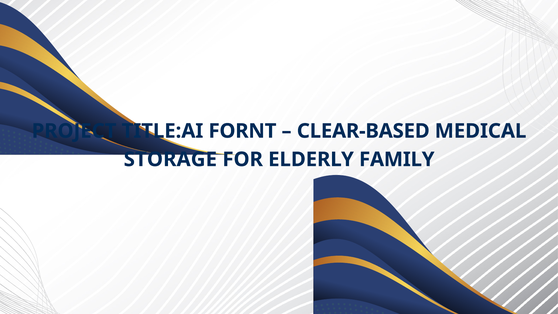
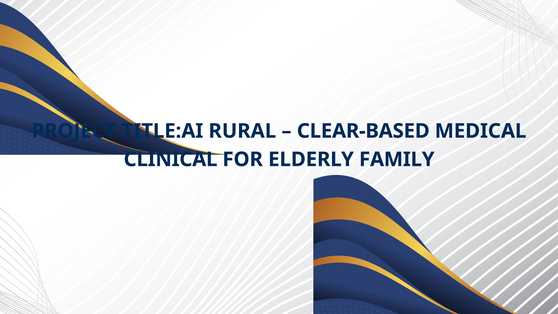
FORNT: FORNT -> RURAL (242, 131)
STORAGE: STORAGE -> CLINICAL (171, 159)
